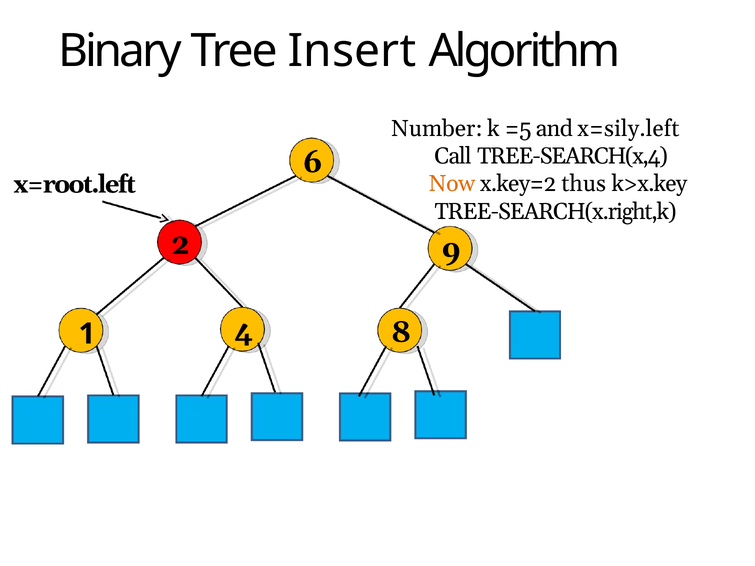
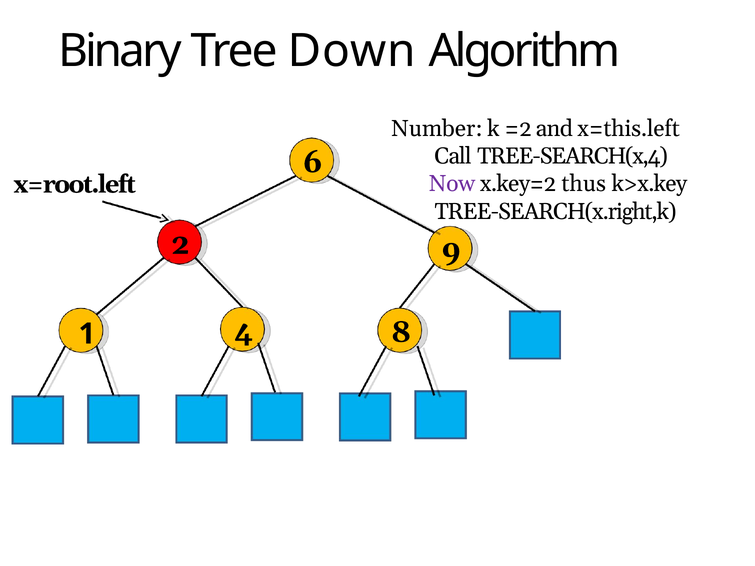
Insert: Insert -> Down (352, 51)
=5: =5 -> =2 (518, 129)
x=sily.left: x=sily.left -> x=this.left (629, 129)
Now colour: orange -> purple (452, 184)
